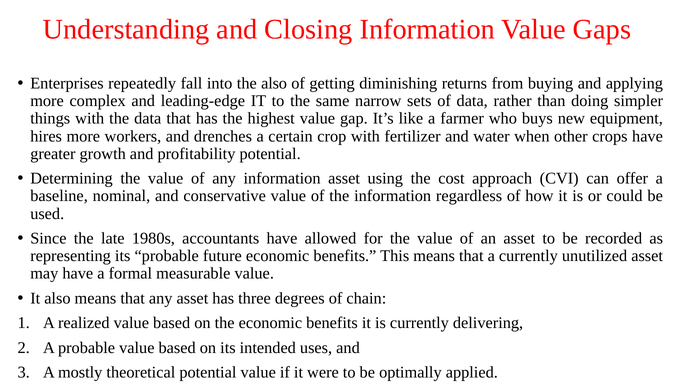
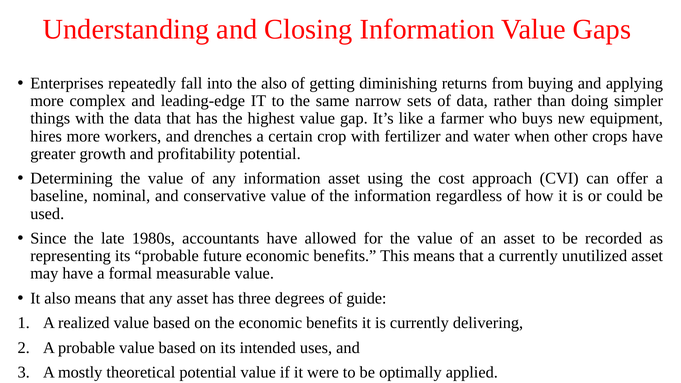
chain: chain -> guide (366, 298)
